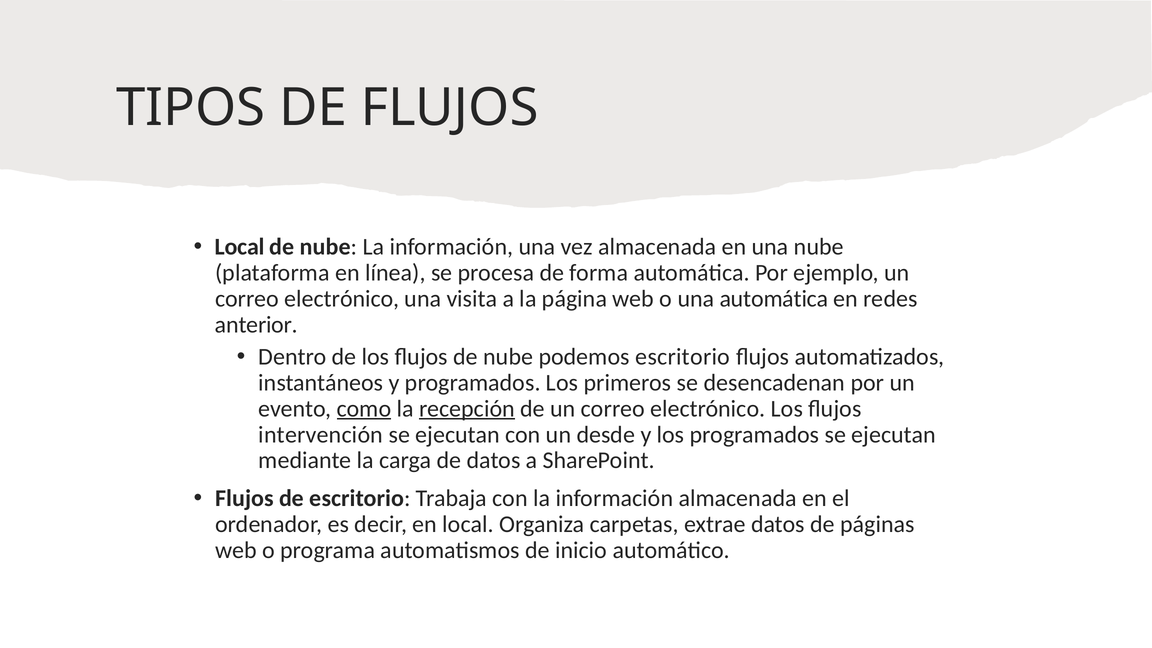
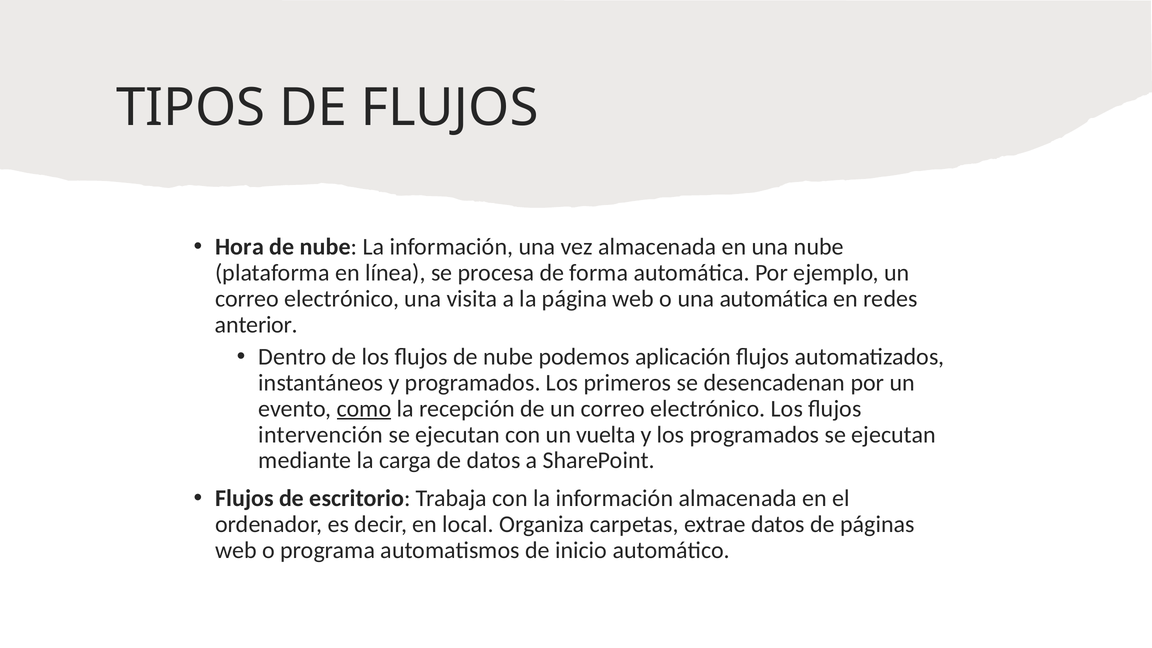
Local: Local -> Hora (240, 247)
podemos escritorio: escritorio -> aplicación (683, 357)
recepción underline: present -> none (467, 409)
desde: desde -> vuelta (606, 435)
